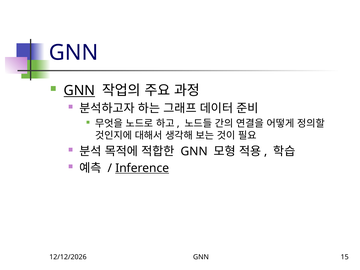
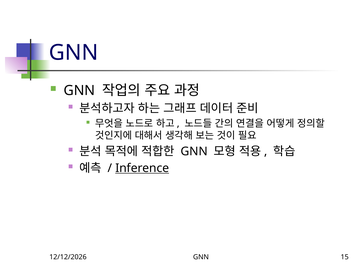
GNN underline: present -> none (79, 91)
